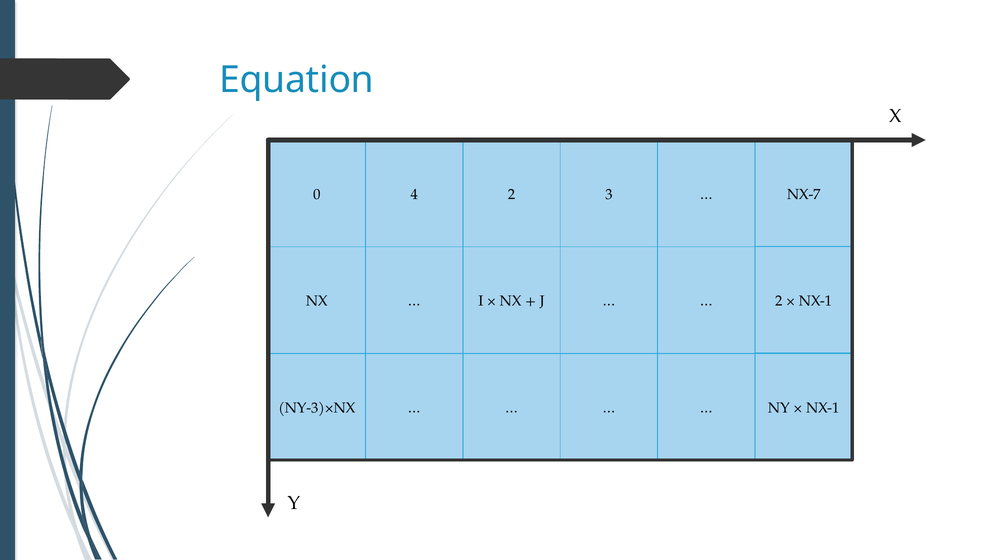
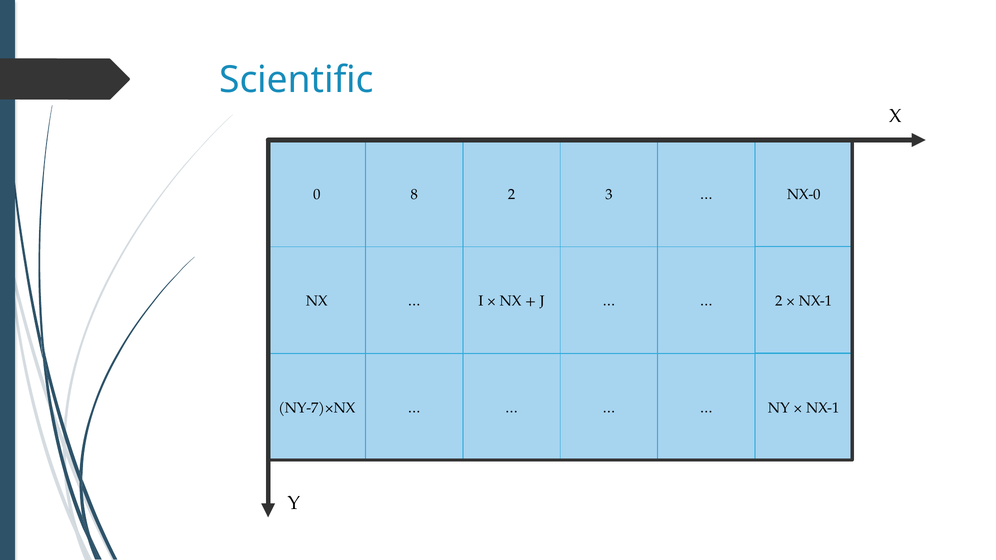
Equation: Equation -> Scientific (297, 80)
4: 4 -> 8 (414, 194)
NX-7: NX-7 -> NX-0 (804, 194)
NY-3)×NX: NY-3)×NX -> NY-7)×NX (317, 408)
